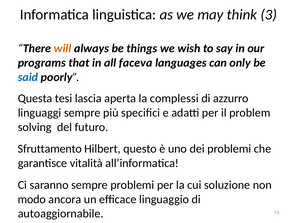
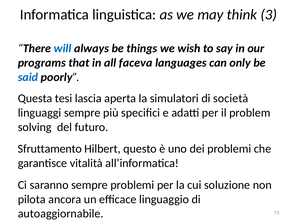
will colour: orange -> blue (63, 48)
complessi: complessi -> simulatori (174, 98)
azzurro: azzurro -> società (231, 98)
modo: modo -> pilota (32, 199)
